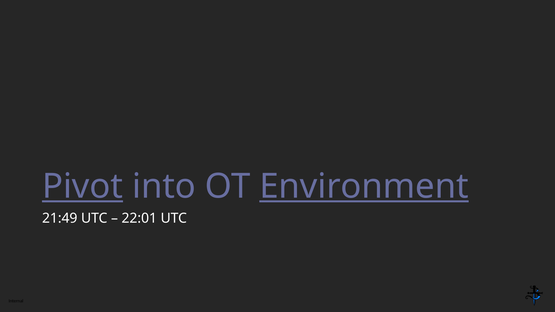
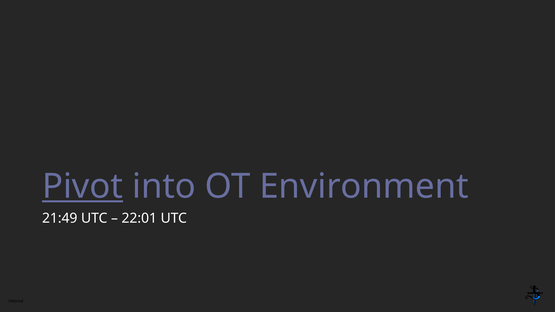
Environment underline: present -> none (364, 187)
